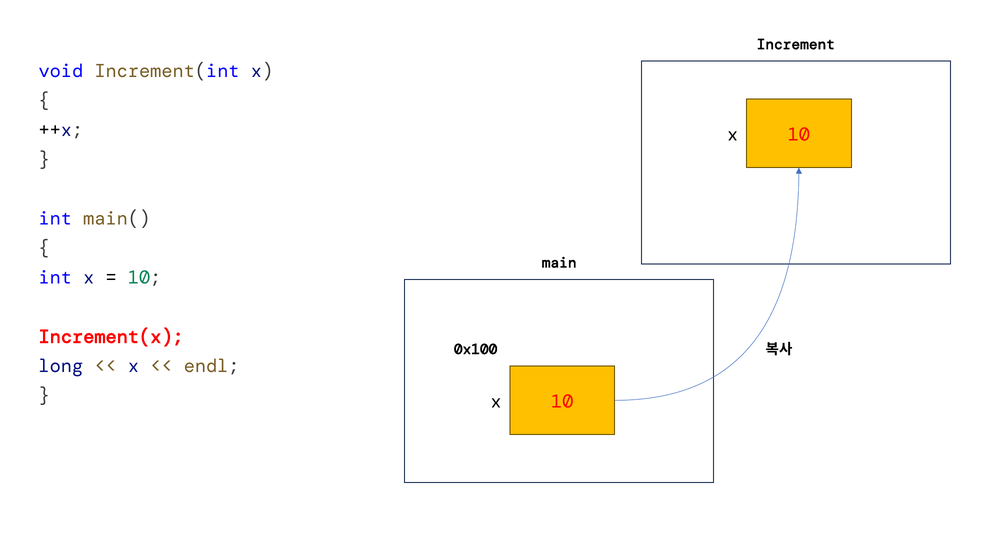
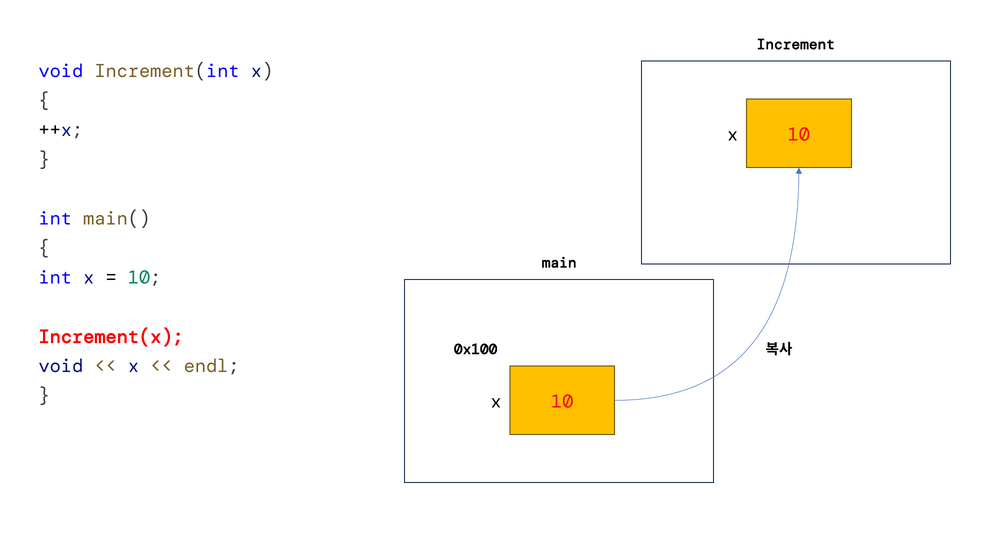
long: long -> void (61, 366)
